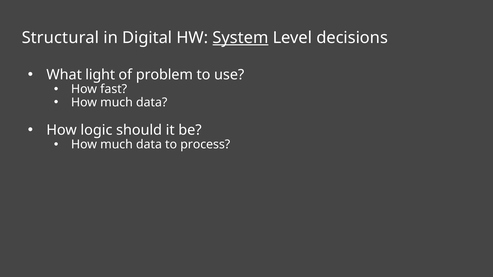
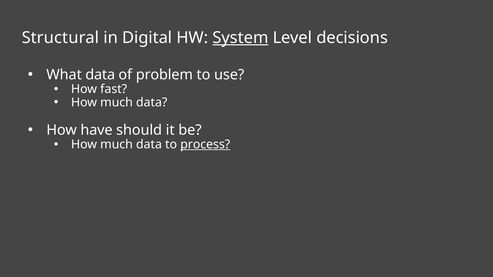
What light: light -> data (100, 75)
logic: logic -> have (97, 130)
process underline: none -> present (205, 145)
